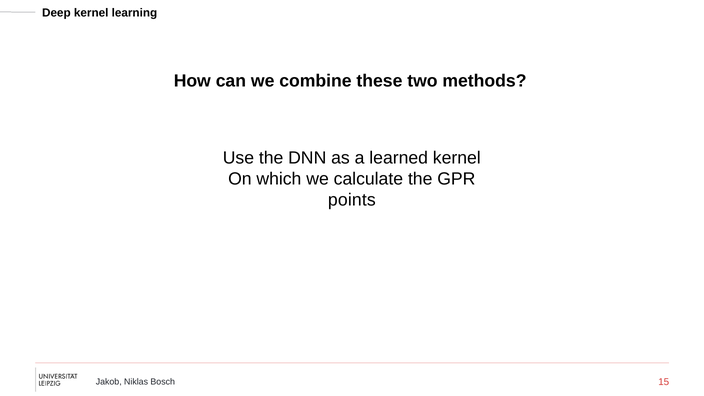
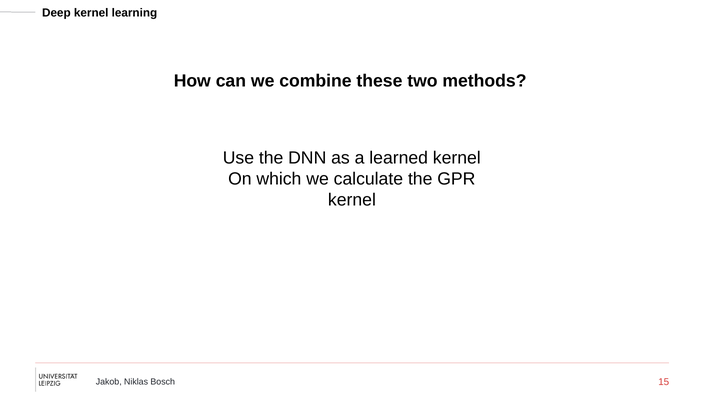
points: points -> kernel (352, 200)
